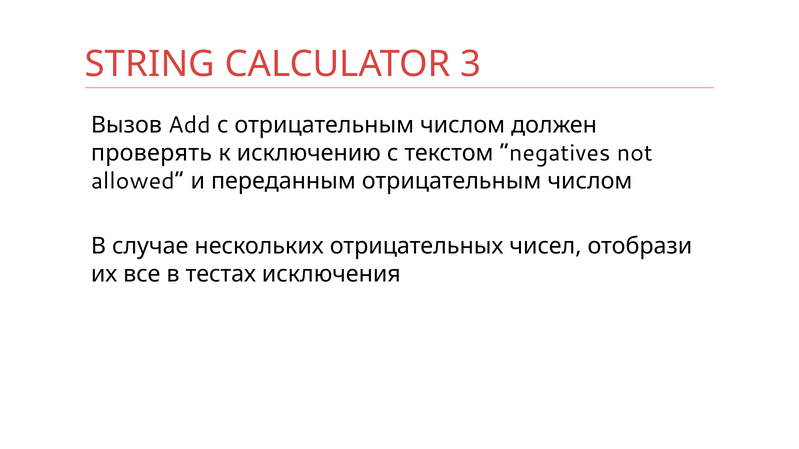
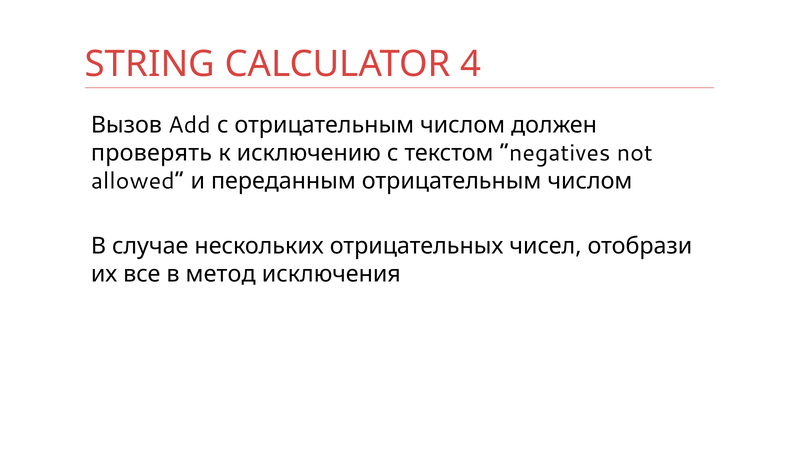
3: 3 -> 4 (471, 64)
тестах: тестах -> метод (221, 274)
